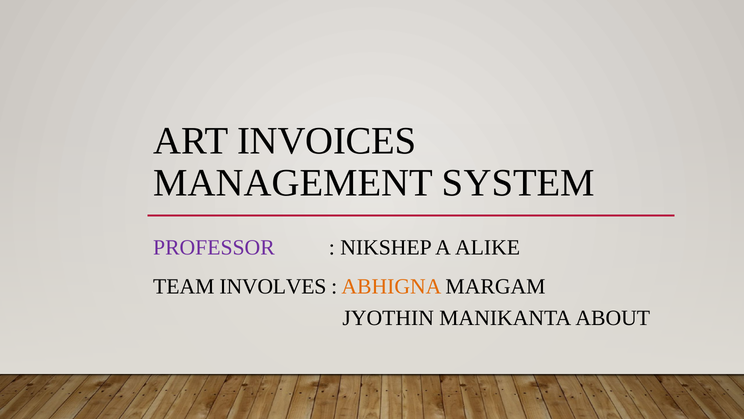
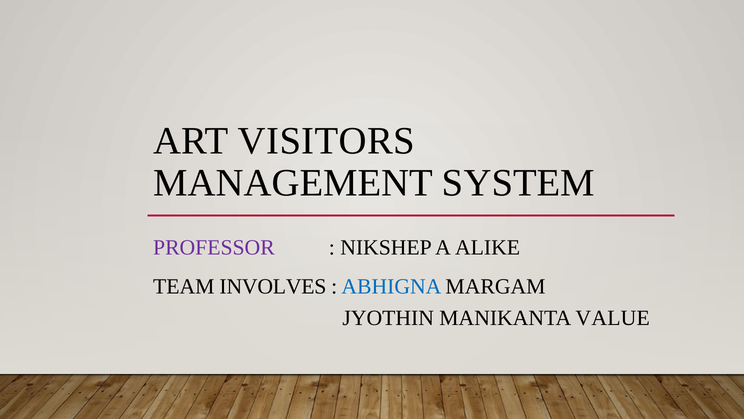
INVOICES: INVOICES -> VISITORS (326, 141)
ABHIGNA colour: orange -> blue (391, 286)
ABOUT: ABOUT -> VALUE (613, 318)
